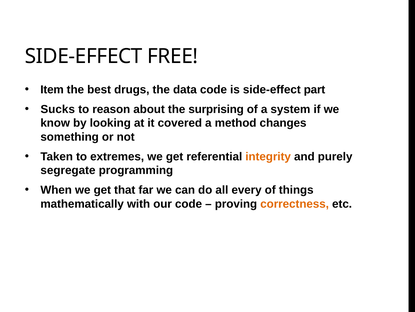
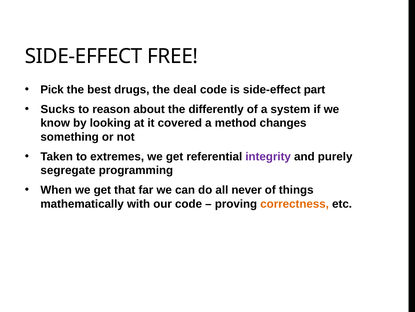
Item: Item -> Pick (52, 89)
data: data -> deal (185, 89)
surprising: surprising -> differently (216, 109)
integrity colour: orange -> purple (268, 156)
every: every -> never (247, 190)
